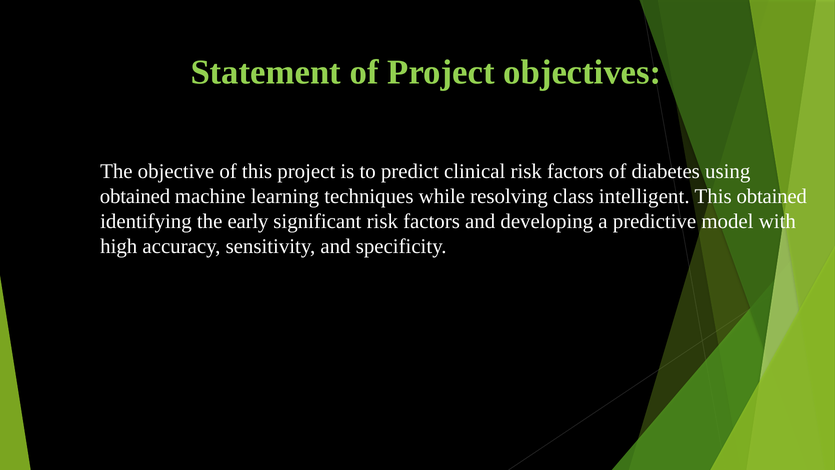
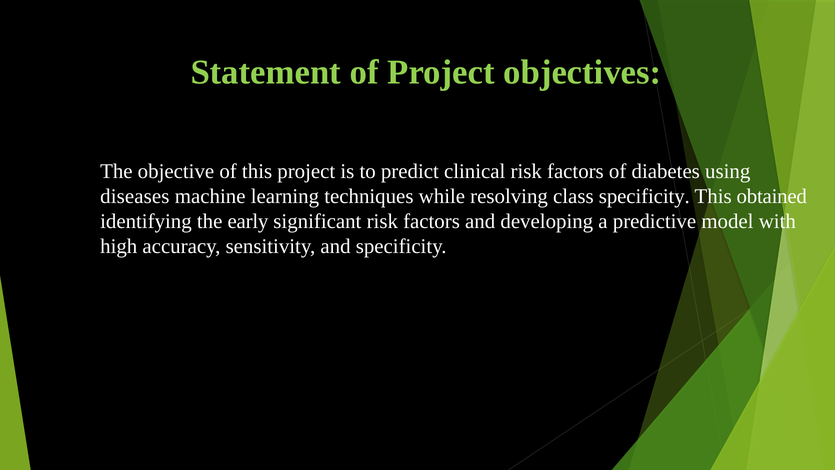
obtained: obtained -> diseases (135, 196)
class intelligent: intelligent -> specificity (644, 196)
